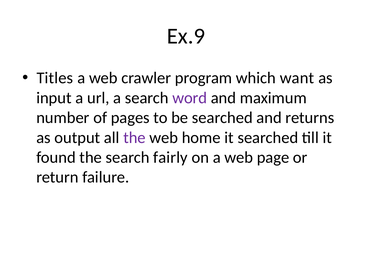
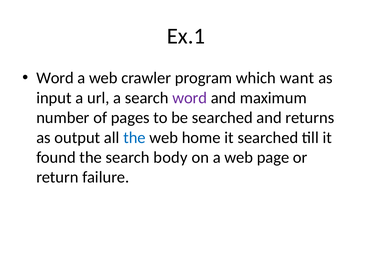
Ex.9: Ex.9 -> Ex.1 (186, 36)
Titles: Titles -> Word (55, 78)
the colour: purple -> blue (134, 138)
fairly: fairly -> body (170, 157)
